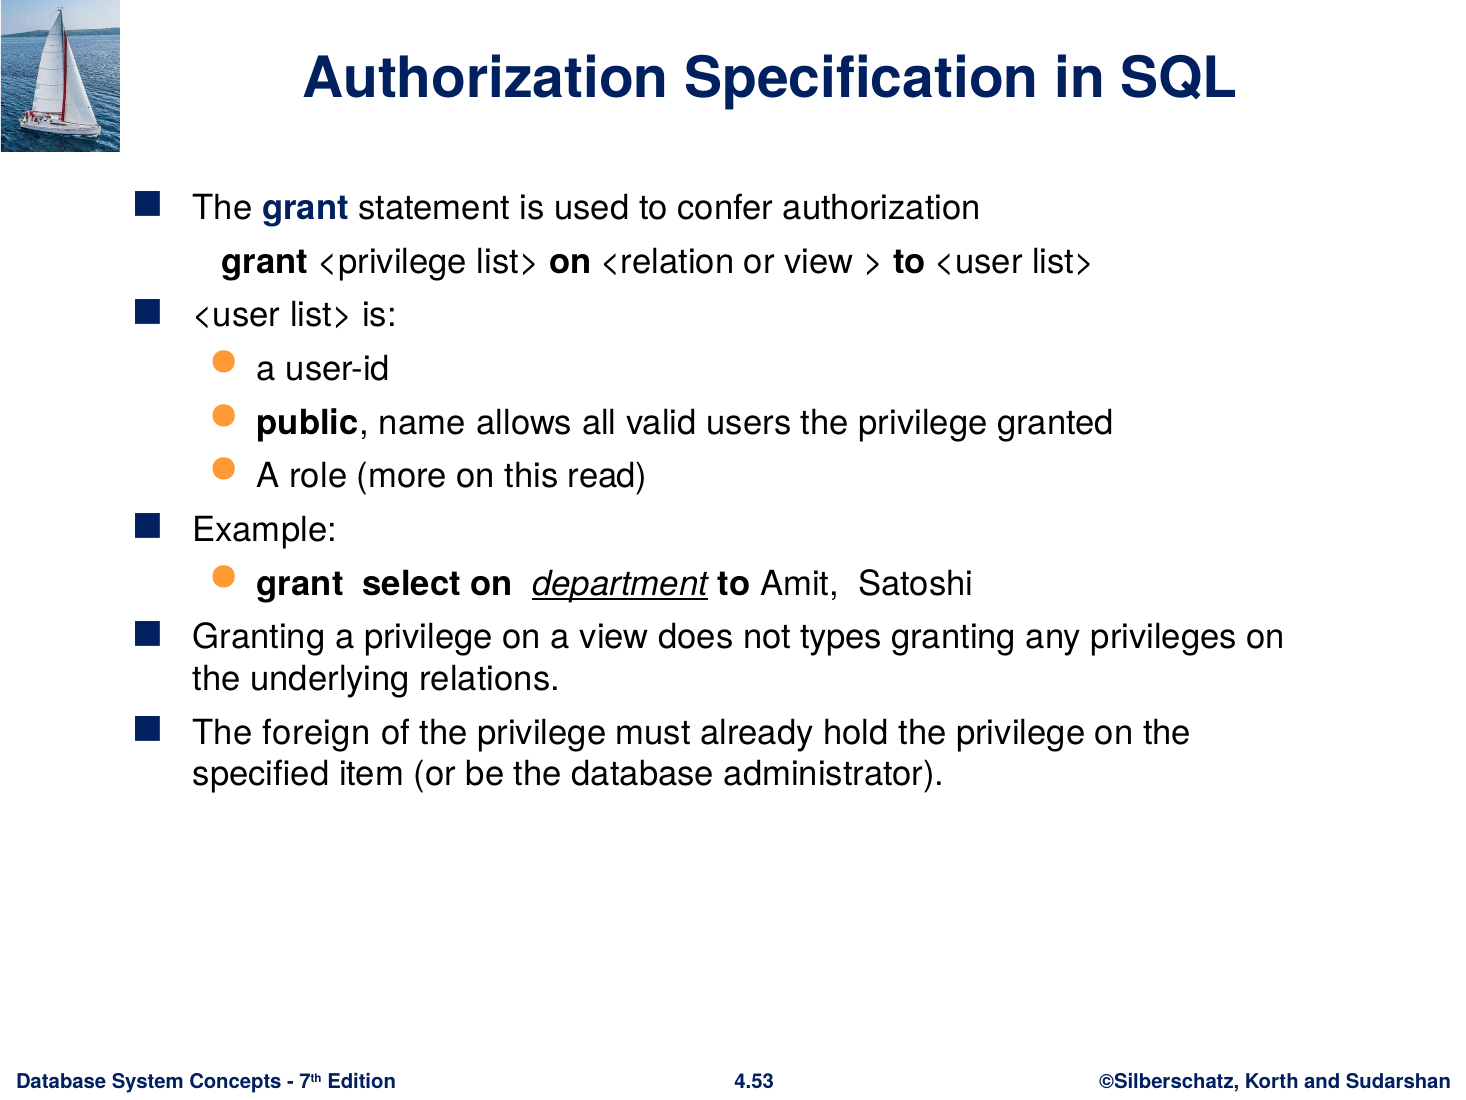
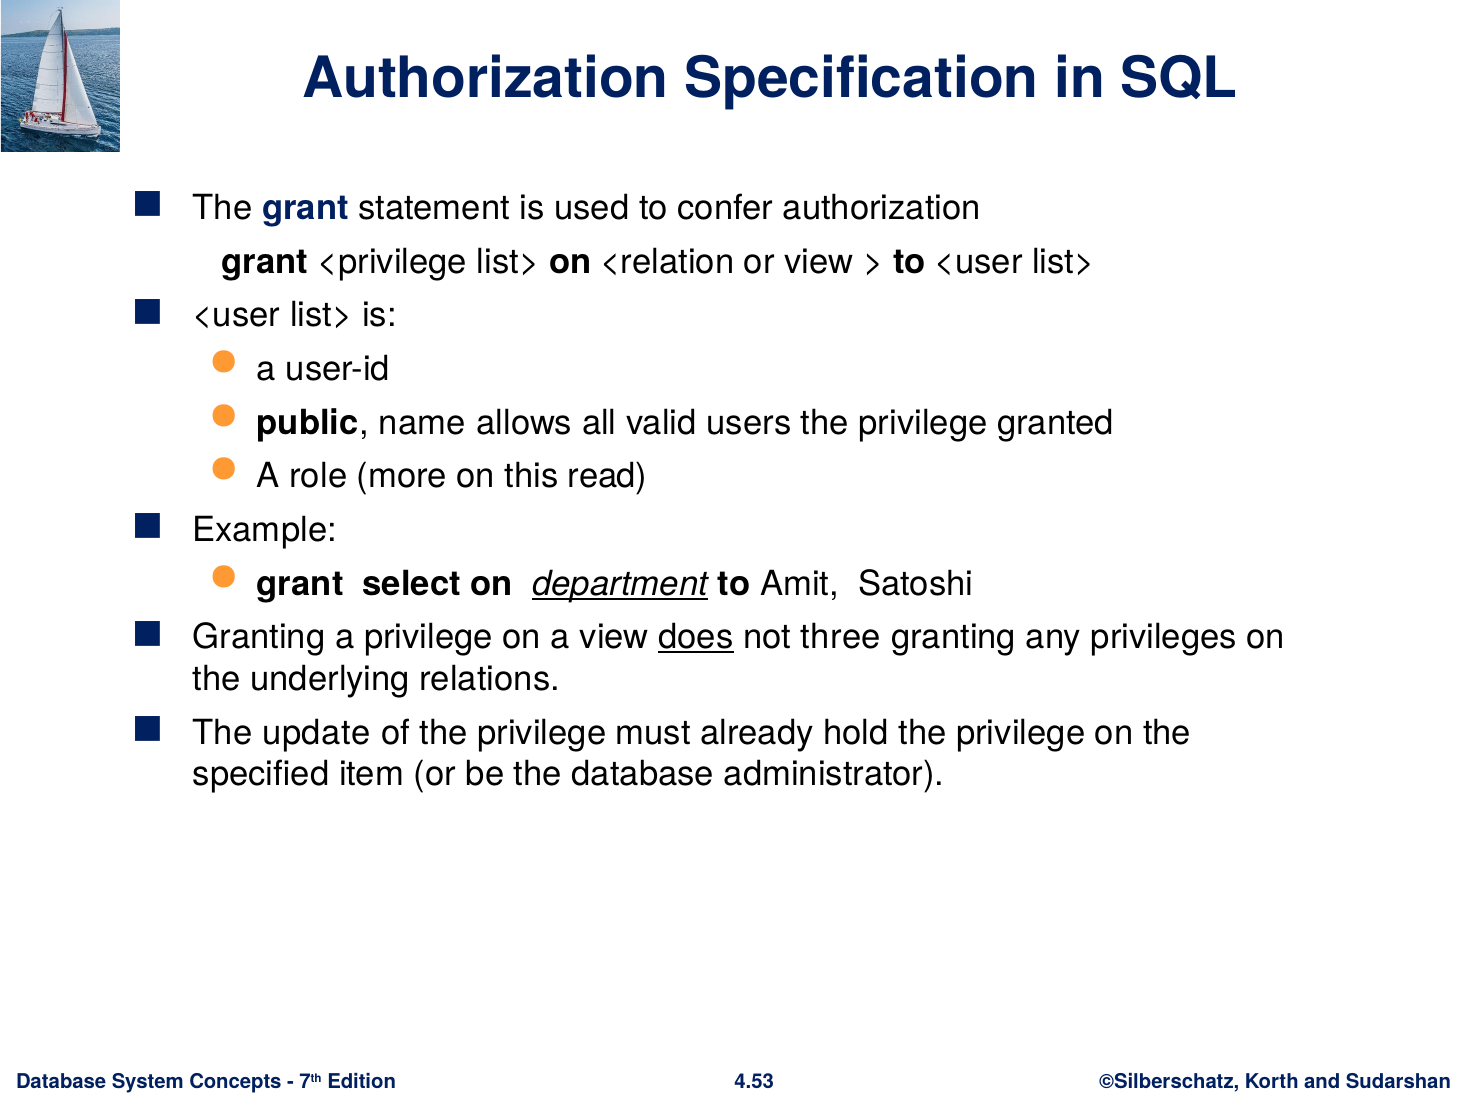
does underline: none -> present (696, 637)
types: types -> three (841, 637)
foreign: foreign -> update (317, 732)
